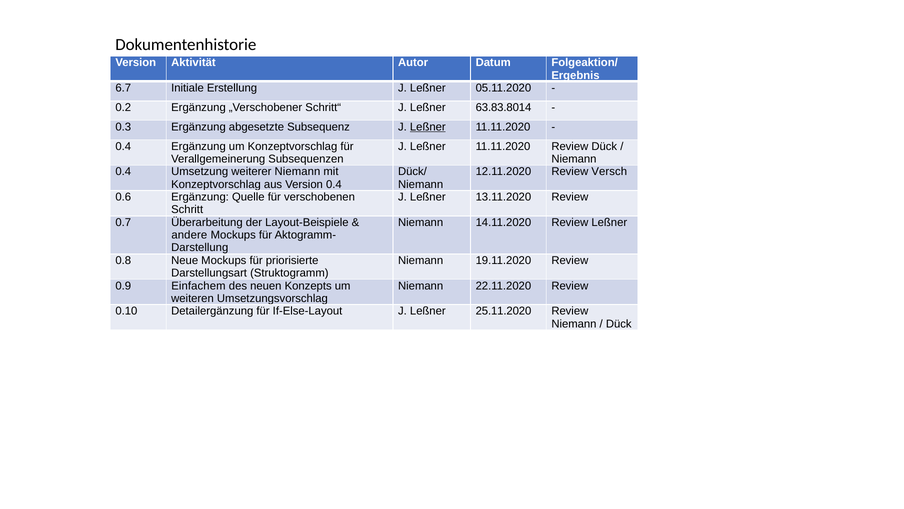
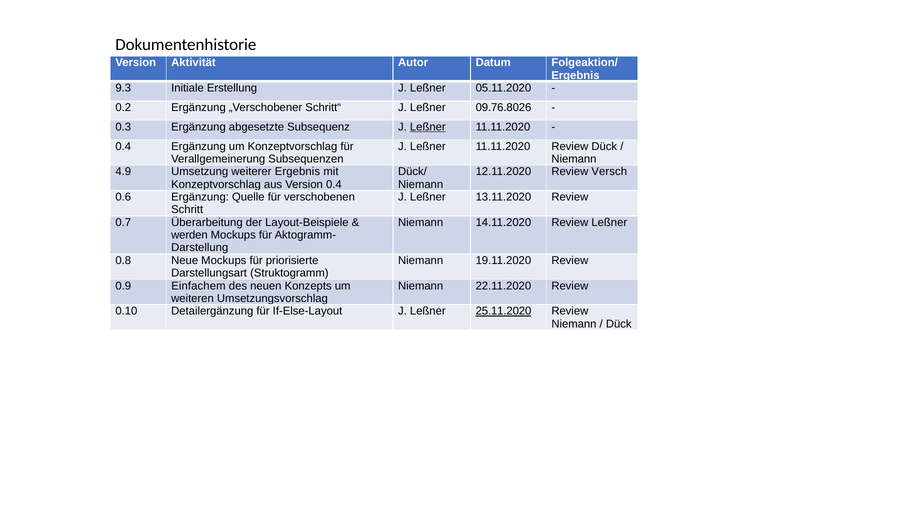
6.7: 6.7 -> 9.3 (123, 88)
63.83.8014: 63.83.8014 -> 09.76.8026 (503, 107)
0.4: 0.4 -> 4.9 (123, 172)
weiterer Niemann: Niemann -> Ergebnis (297, 172)
andere: andere -> werden (189, 235)
25.11.2020 underline: none -> present (503, 311)
